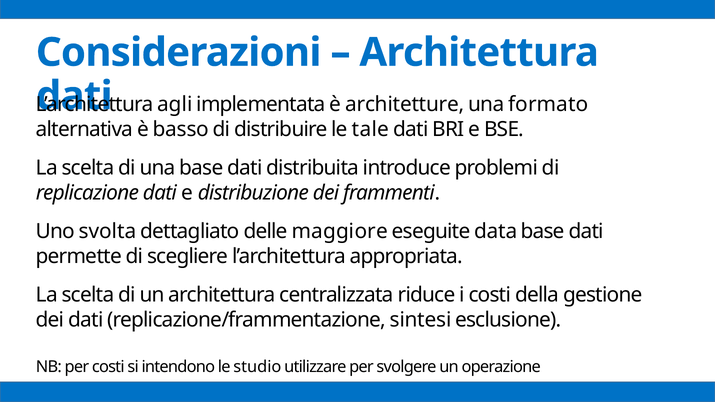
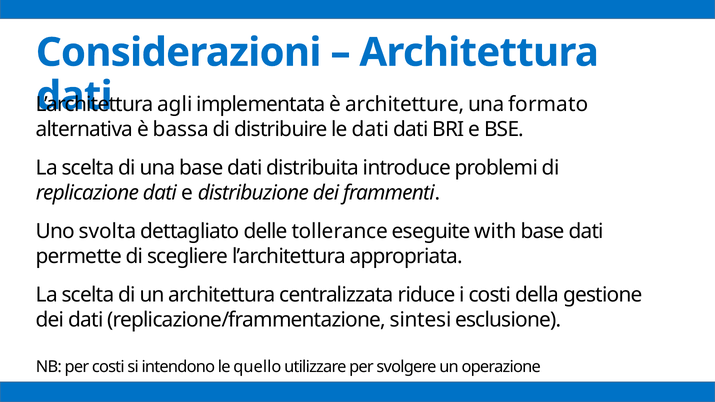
basso: basso -> bassa (181, 129)
le tale: tale -> dati (370, 129)
maggiore: maggiore -> tollerance (340, 231)
data: data -> with (496, 231)
studio: studio -> quello (257, 367)
